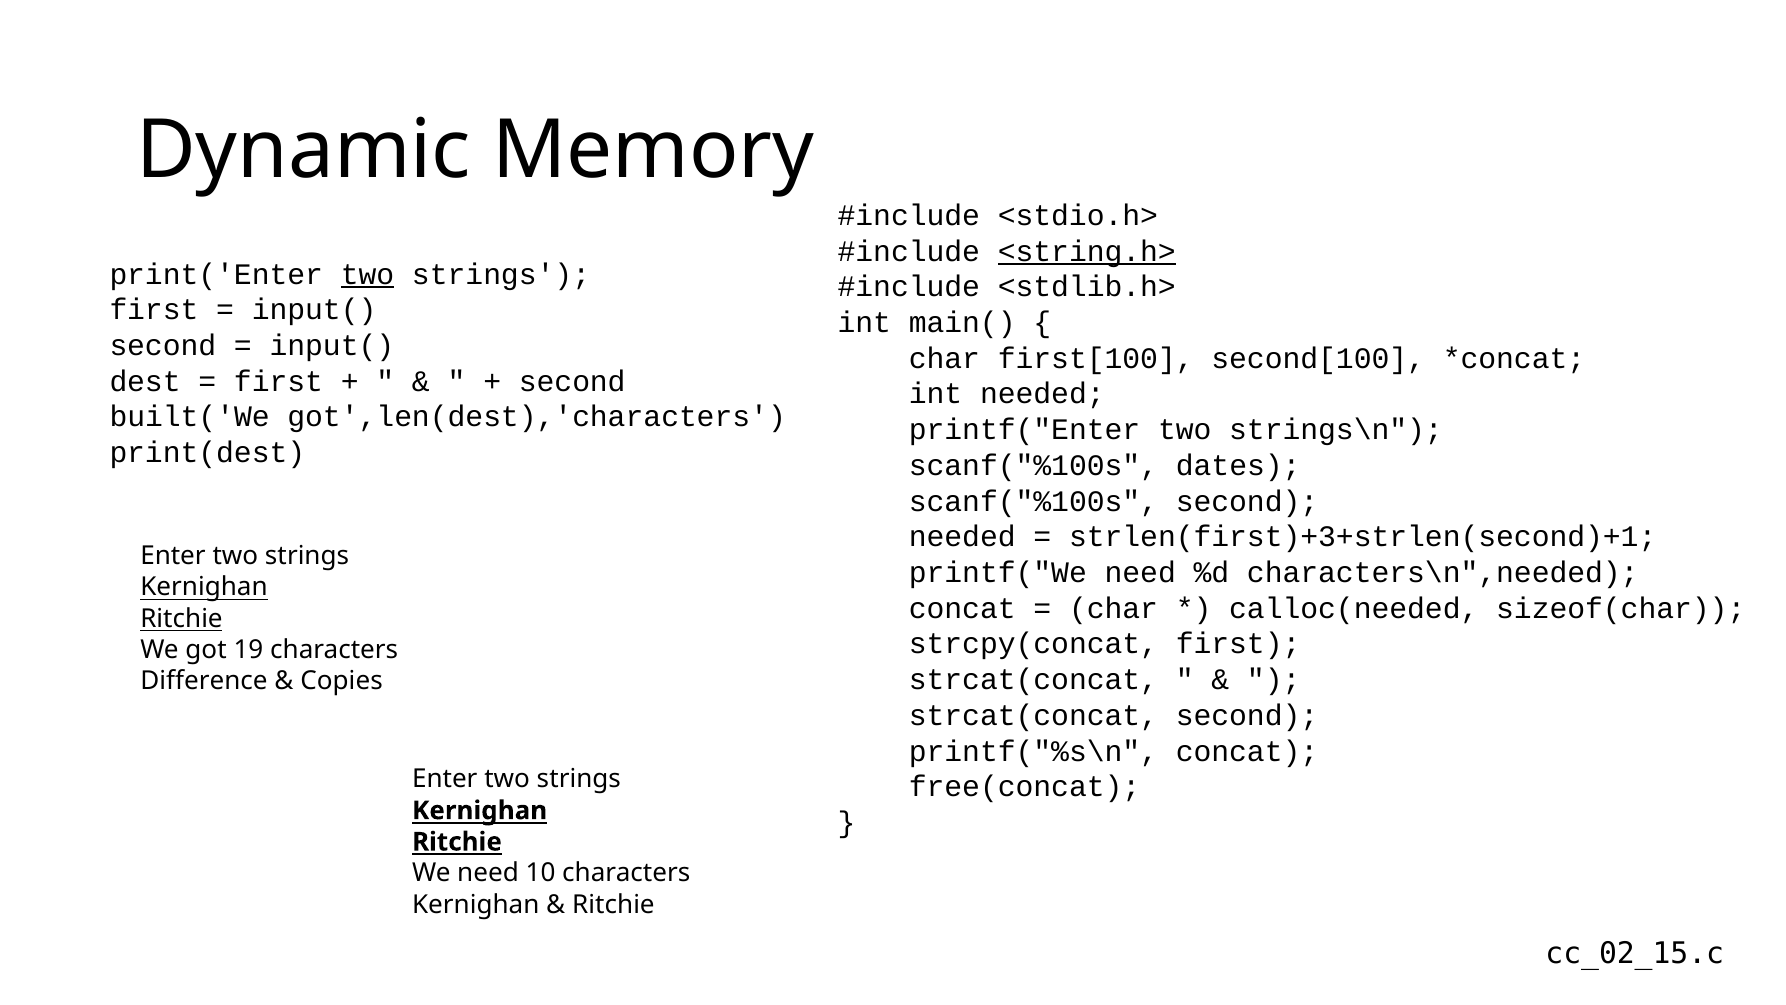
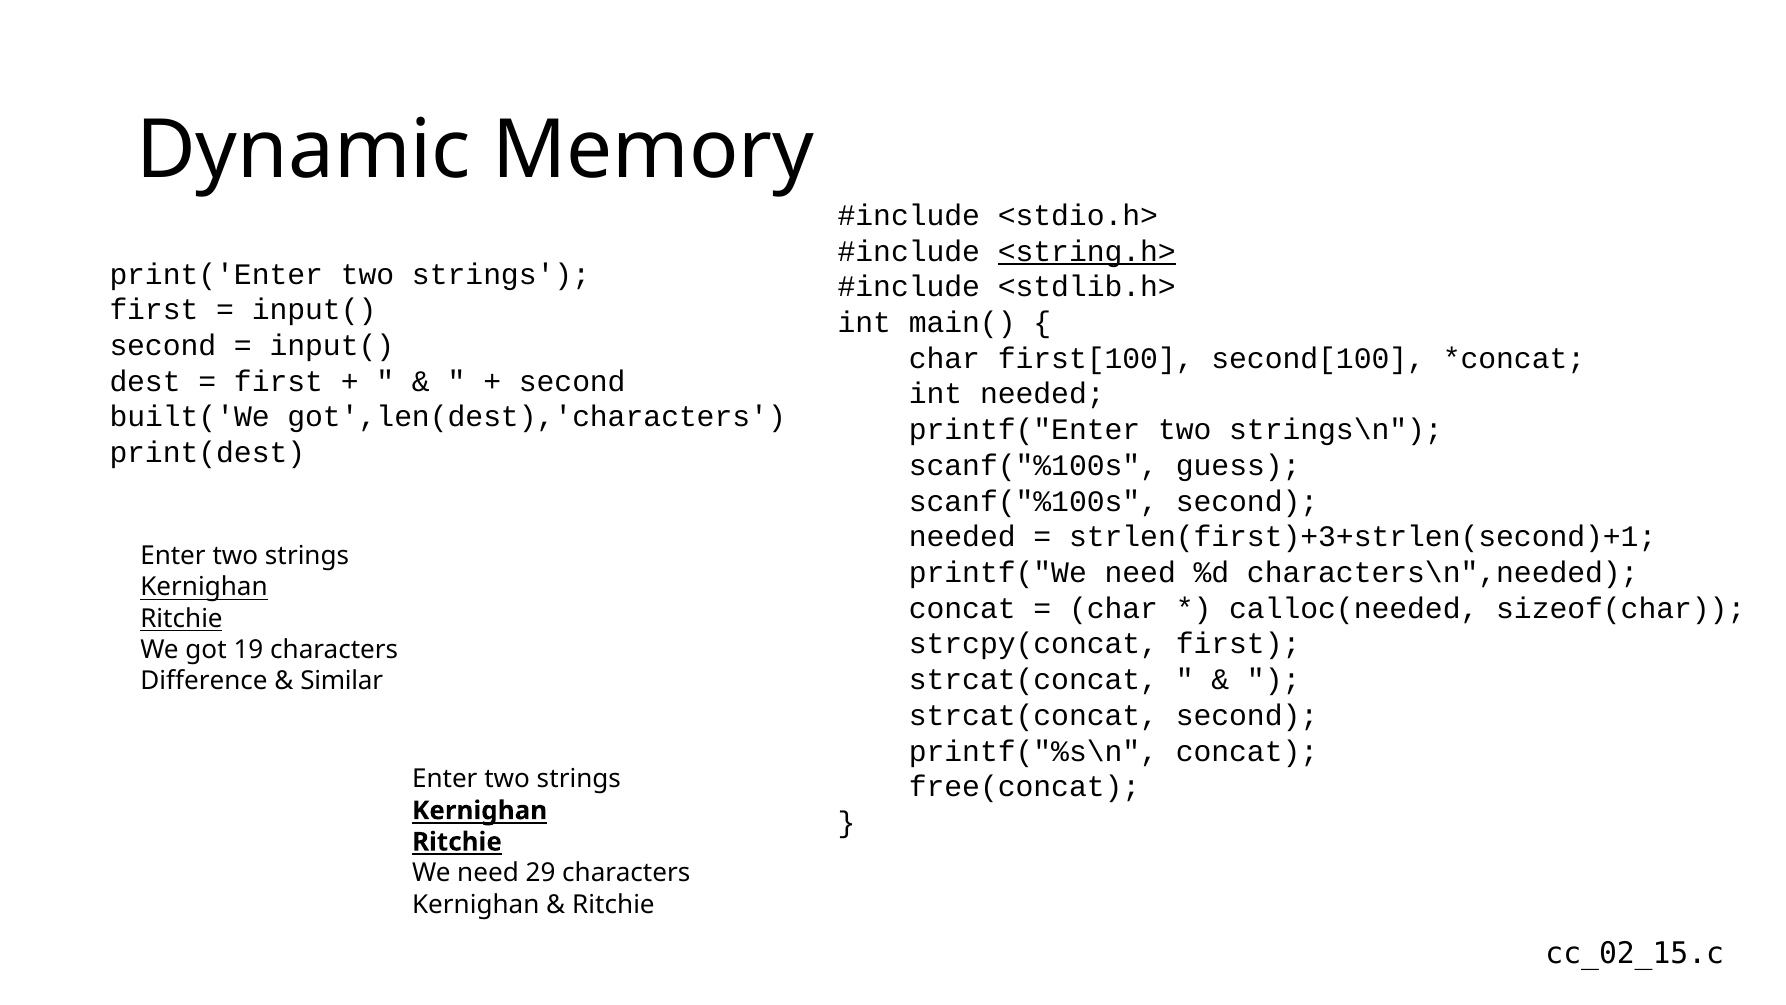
two underline: present -> none (368, 274)
dates: dates -> guess (1238, 465)
Copies: Copies -> Similar (342, 681)
10: 10 -> 29 (541, 873)
